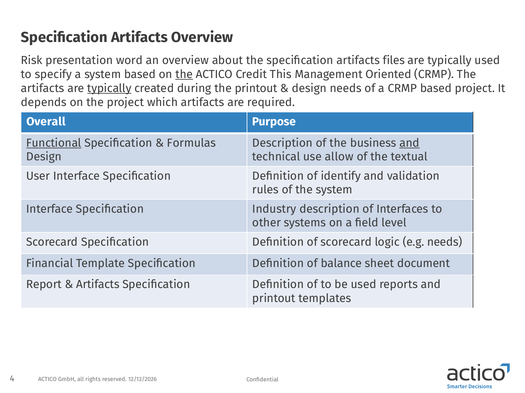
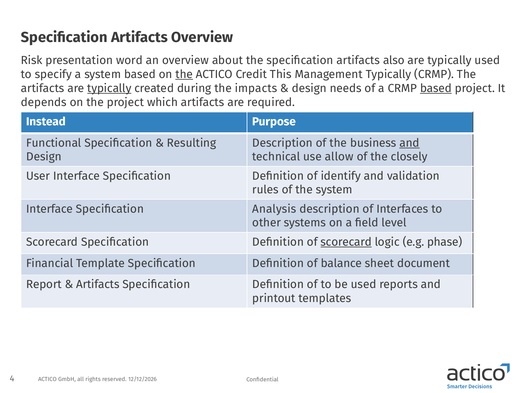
files: files -> also (394, 61)
Management Oriented: Oriented -> Typically (389, 75)
the printout: printout -> impacts (256, 89)
based underline: none -> present (436, 89)
Overall: Overall -> Instead (46, 122)
Functional underline: present -> none (54, 143)
Formulas: Formulas -> Resulting (192, 143)
textual: textual -> closely (409, 157)
Industry: Industry -> Analysis (274, 209)
scorecard underline: none -> present (346, 242)
e.g needs: needs -> phase (445, 242)
